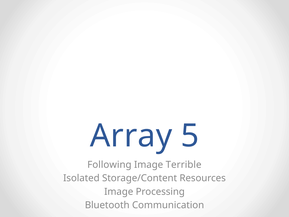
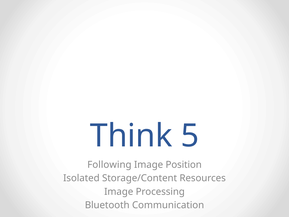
Array: Array -> Think (131, 136)
Terrible: Terrible -> Position (184, 164)
